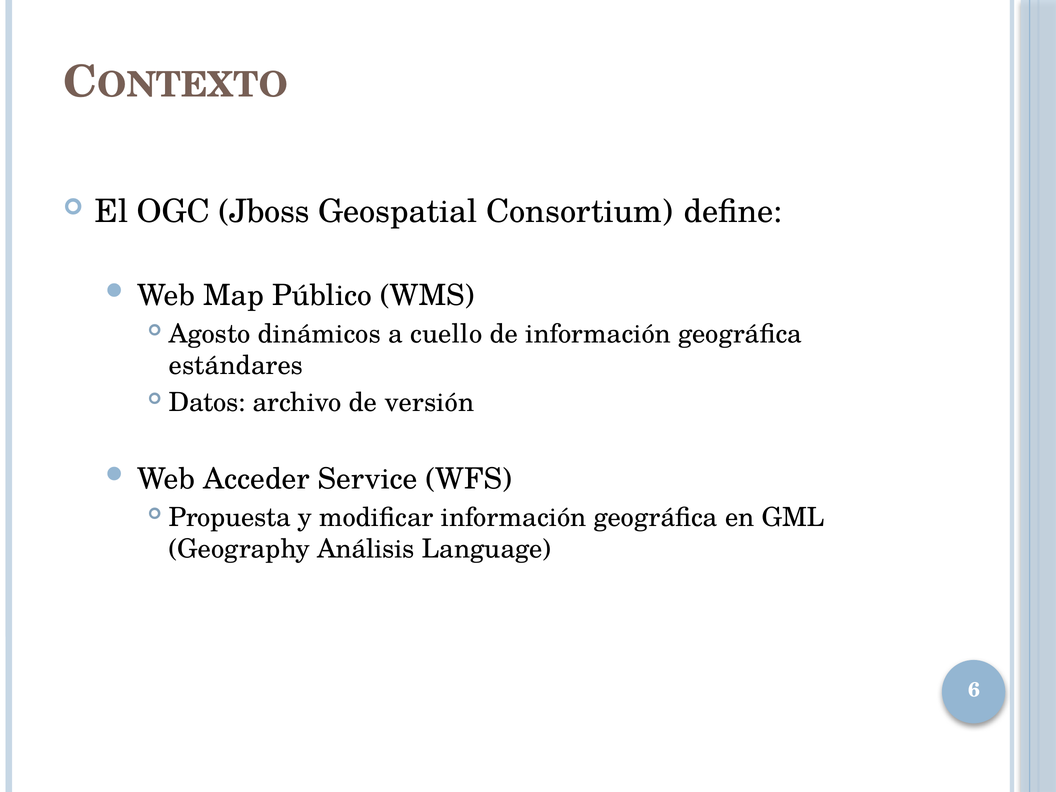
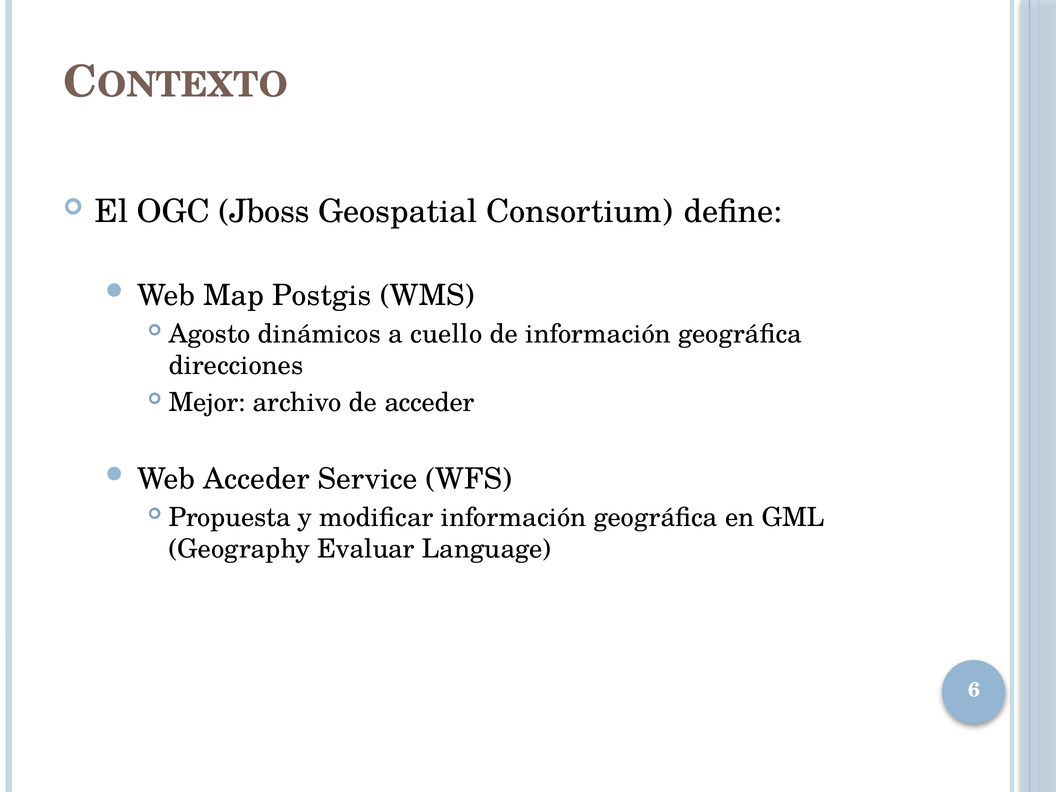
Público: Público -> Postgis (322, 295)
estándares: estándares -> direcciones (236, 366)
Datos: Datos -> Mejor (207, 403)
de versión: versión -> acceder (430, 403)
Análisis: Análisis -> Evaluar (366, 549)
